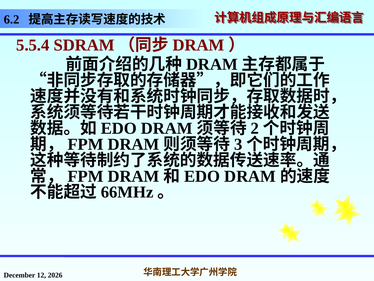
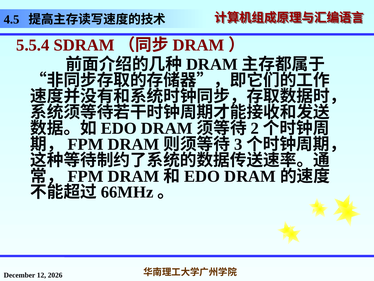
6.2: 6.2 -> 4.5 (12, 20)
